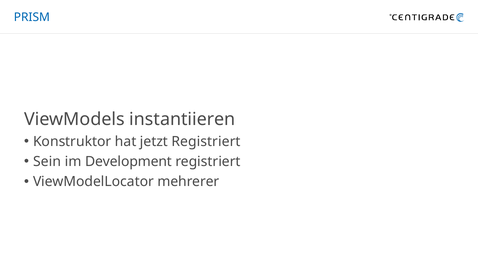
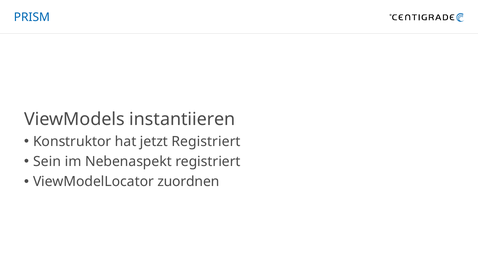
Development: Development -> Nebenaspekt (129, 162)
mehrerer: mehrerer -> zuordnen (188, 182)
